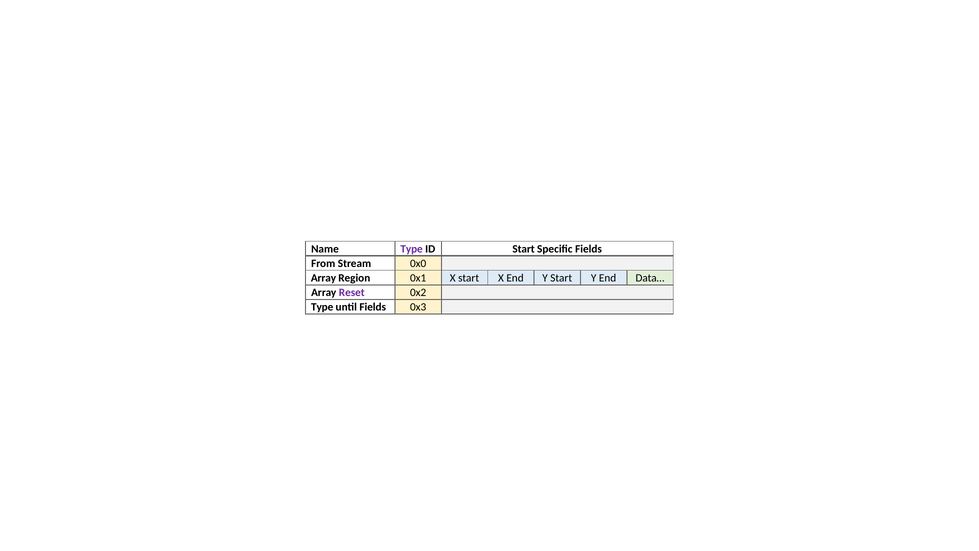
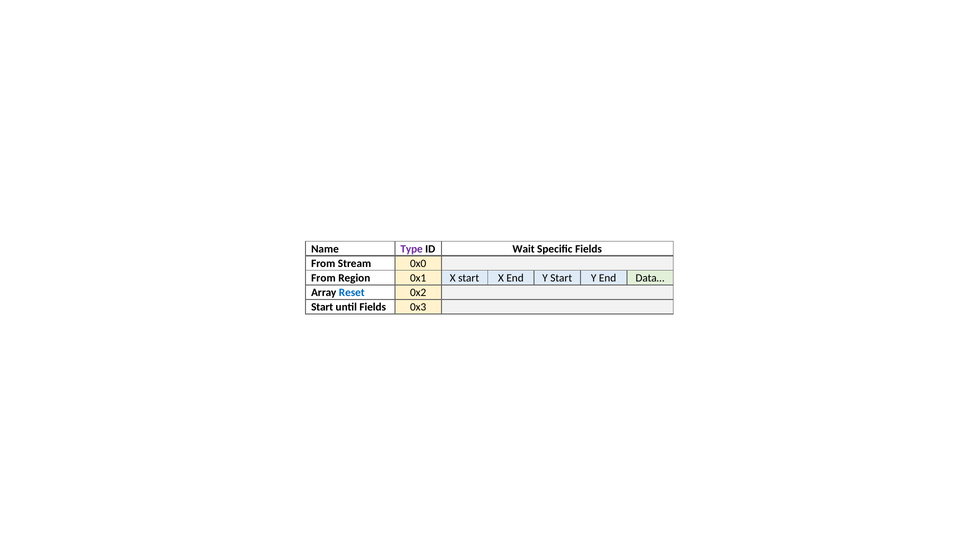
ID Start: Start -> Wait (524, 249)
Array: Array -> From (323, 278)
Reset colour: purple -> blue (352, 292)
Type: Type -> Start (322, 307)
